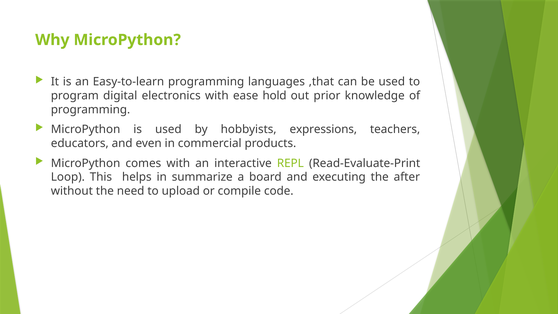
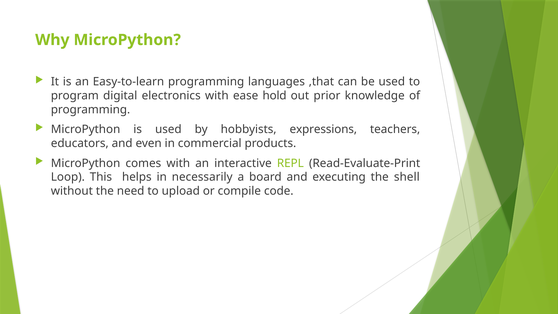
summarize: summarize -> necessarily (202, 177)
after: after -> shell (407, 177)
